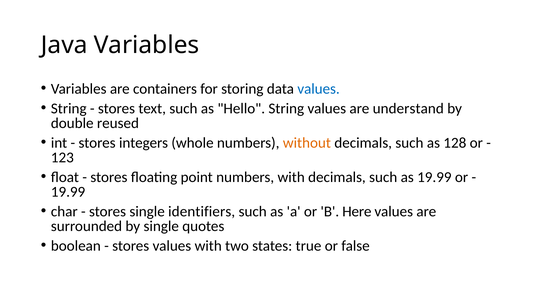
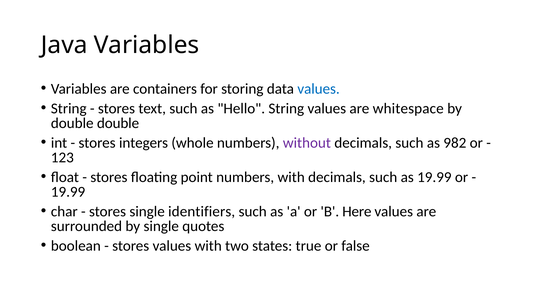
understand: understand -> whitespace (408, 109)
double reused: reused -> double (118, 123)
without colour: orange -> purple (307, 143)
128: 128 -> 982 (455, 143)
